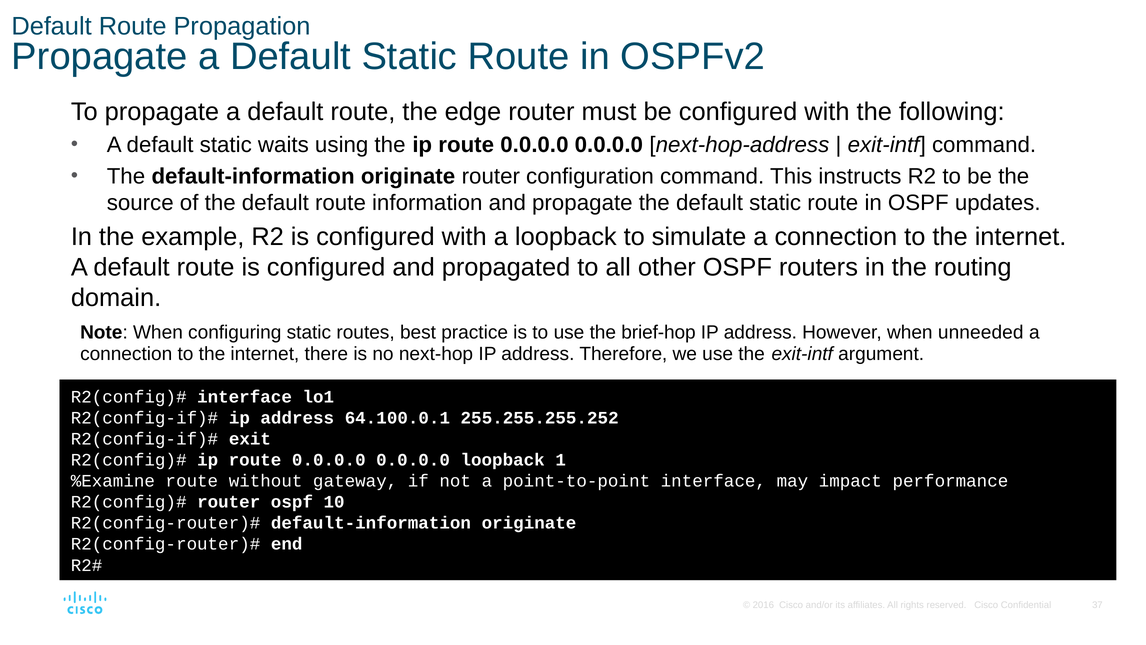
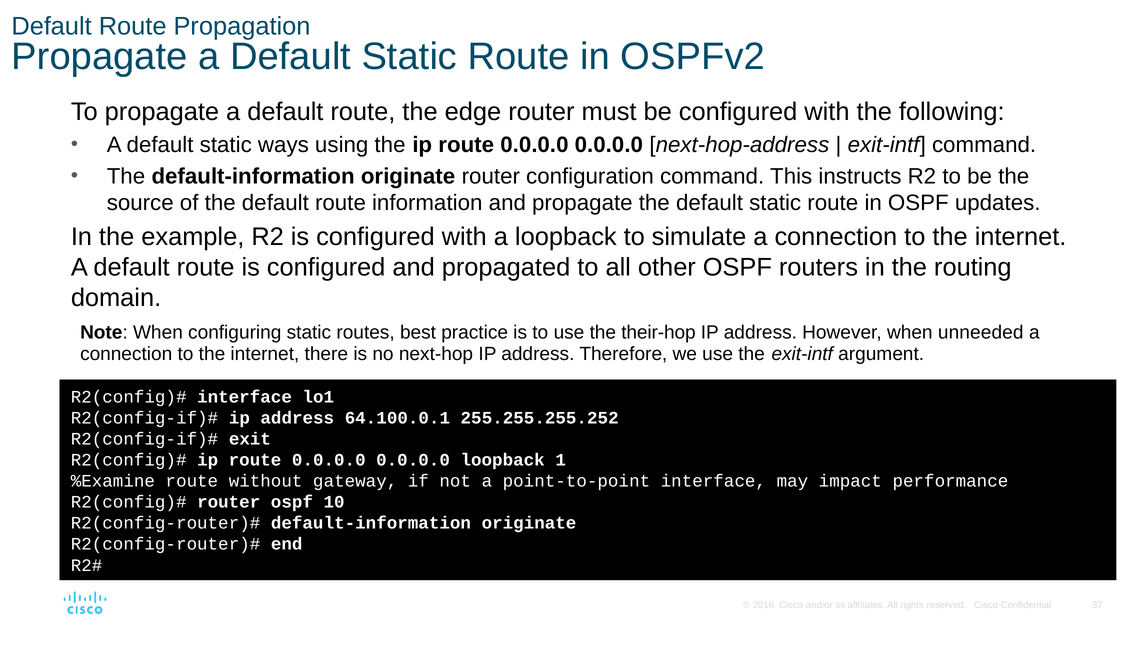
waits: waits -> ways (283, 145)
brief-hop: brief-hop -> their-hop (659, 332)
